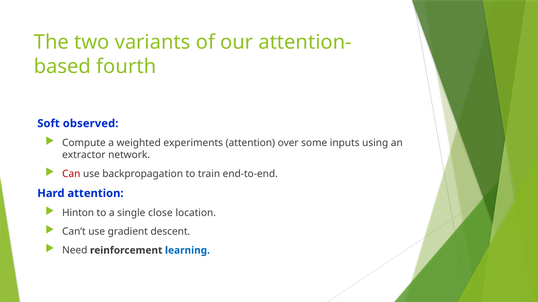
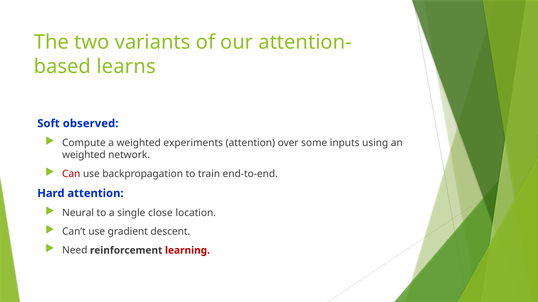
fourth: fourth -> learns (126, 67)
extractor: extractor -> weighted (84, 155)
Hinton: Hinton -> Neural (78, 213)
learning colour: blue -> red (187, 251)
